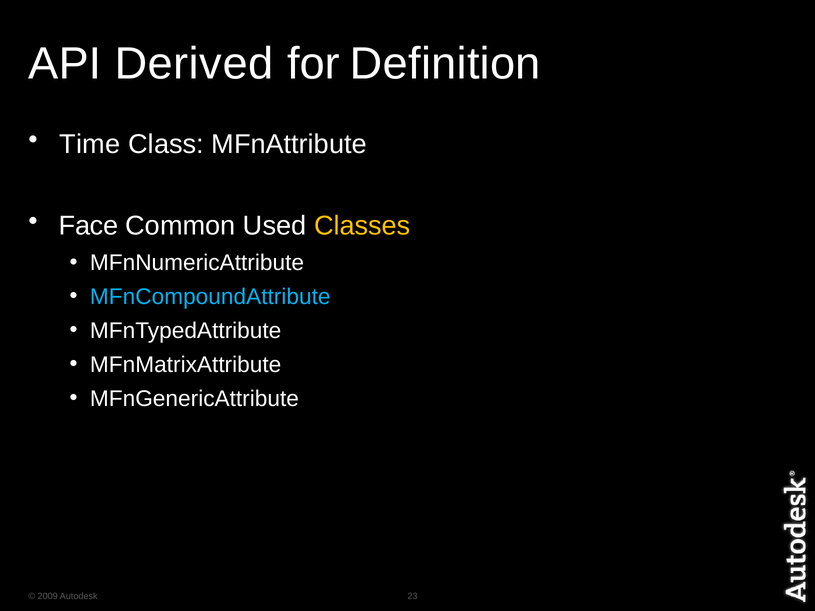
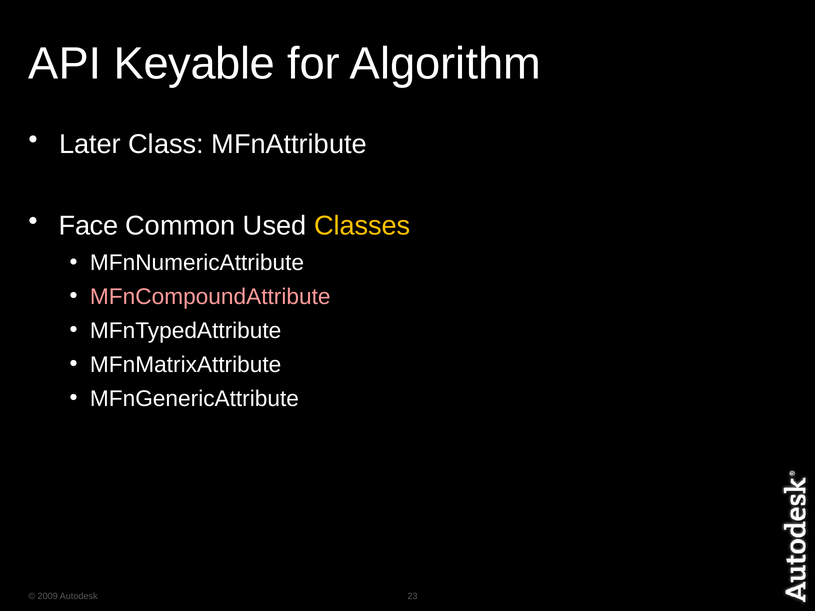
Derived: Derived -> Keyable (194, 64)
Definition: Definition -> Algorithm (445, 64)
Time: Time -> Later (90, 144)
MFnCompoundAttribute colour: light blue -> pink (210, 297)
